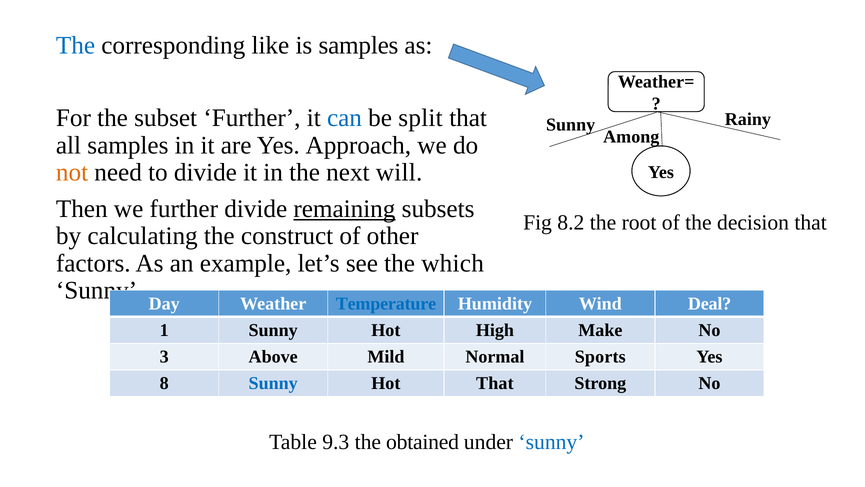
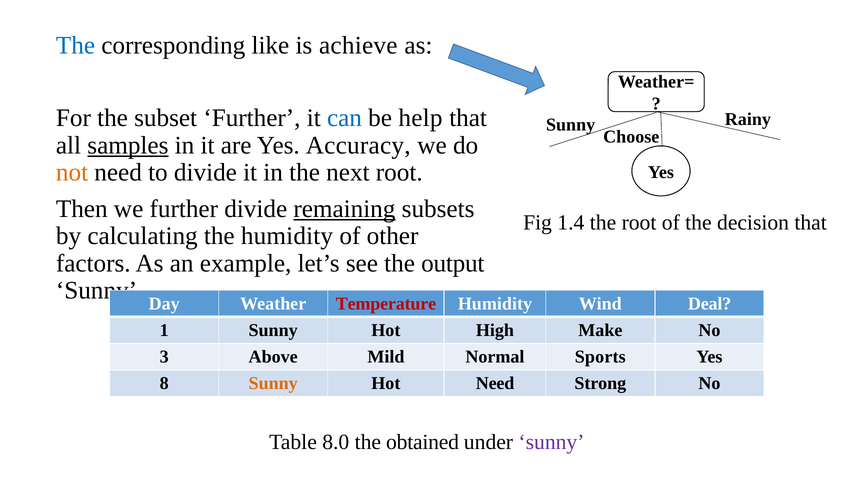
is samples: samples -> achieve (358, 46)
split: split -> help (421, 118)
Among: Among -> Choose (631, 136)
samples underline: none -> present (128, 145)
Approach: Approach -> Accuracy (358, 145)
next will: will -> root (399, 172)
8.2: 8.2 -> 1.4 (571, 223)
the construct: construct -> humidity (287, 236)
which: which -> output (453, 263)
Temperature colour: blue -> red (386, 303)
Sunny colour: blue -> orange (273, 383)
Hot That: That -> Need (495, 383)
9.3: 9.3 -> 8.0 (336, 442)
sunny colour: blue -> purple (551, 442)
